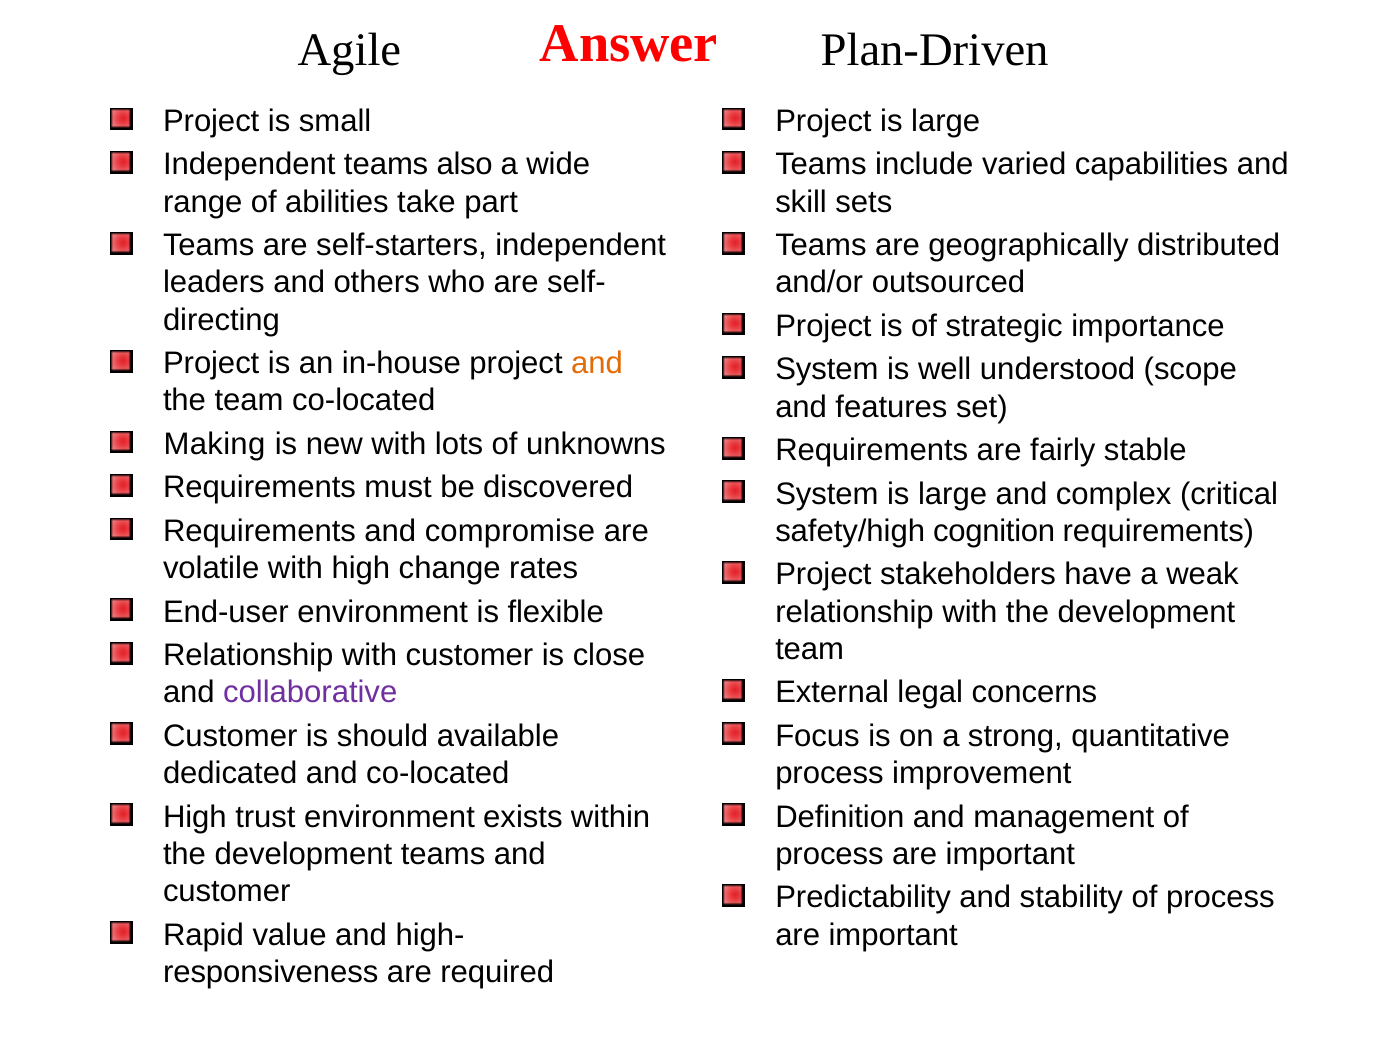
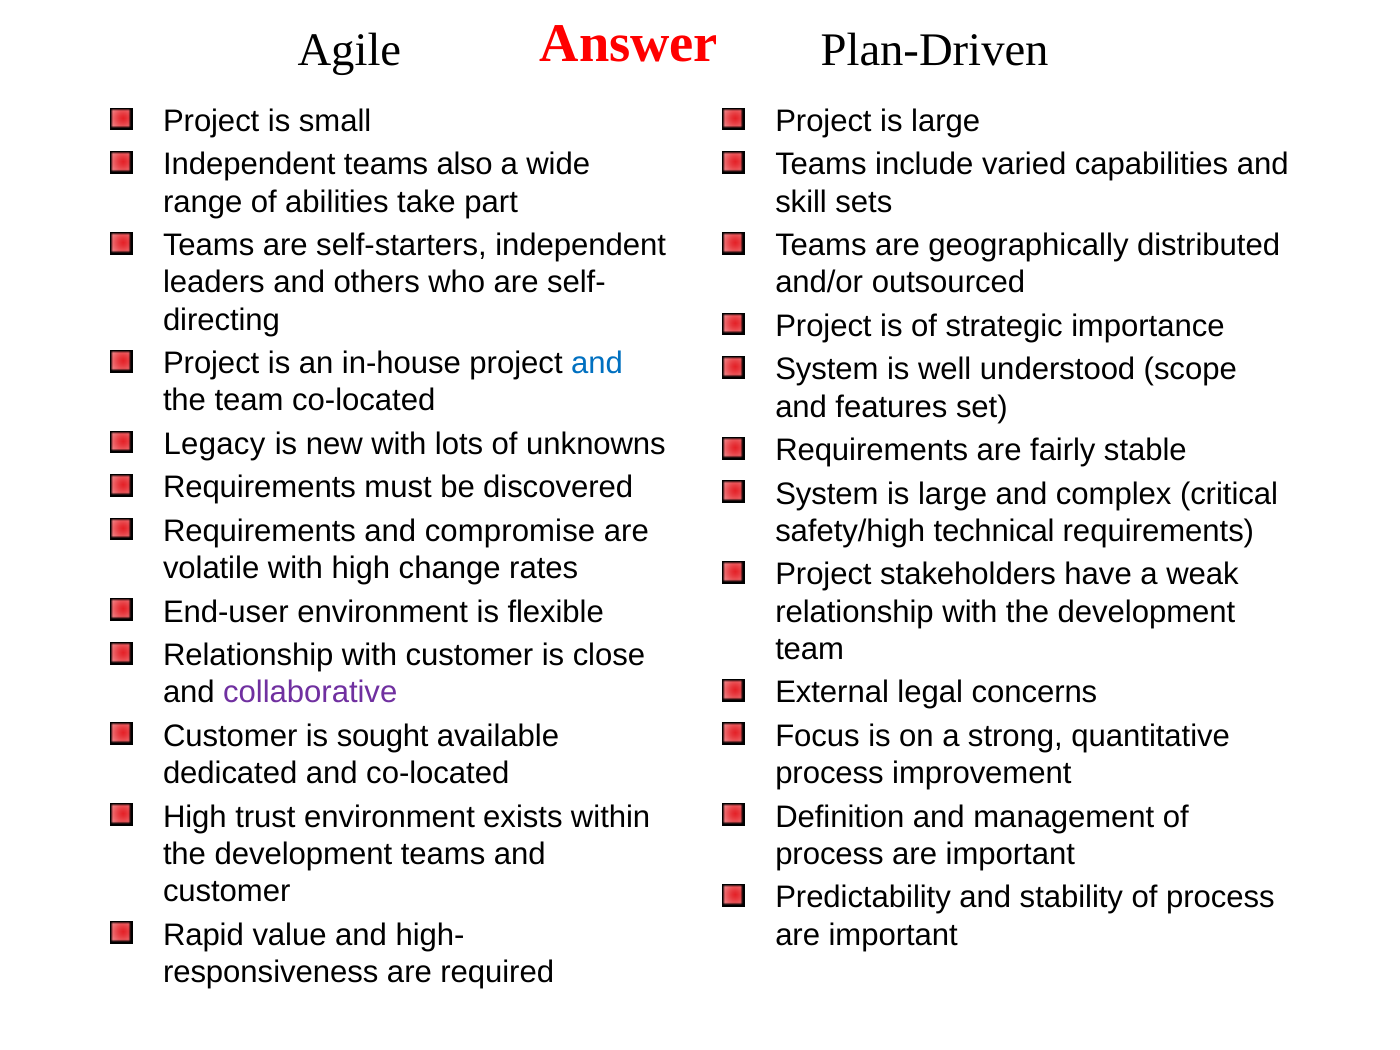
and colour: orange -> blue (597, 363)
Making: Making -> Legacy (215, 444)
cognition: cognition -> technical (994, 531)
should: should -> sought (383, 736)
